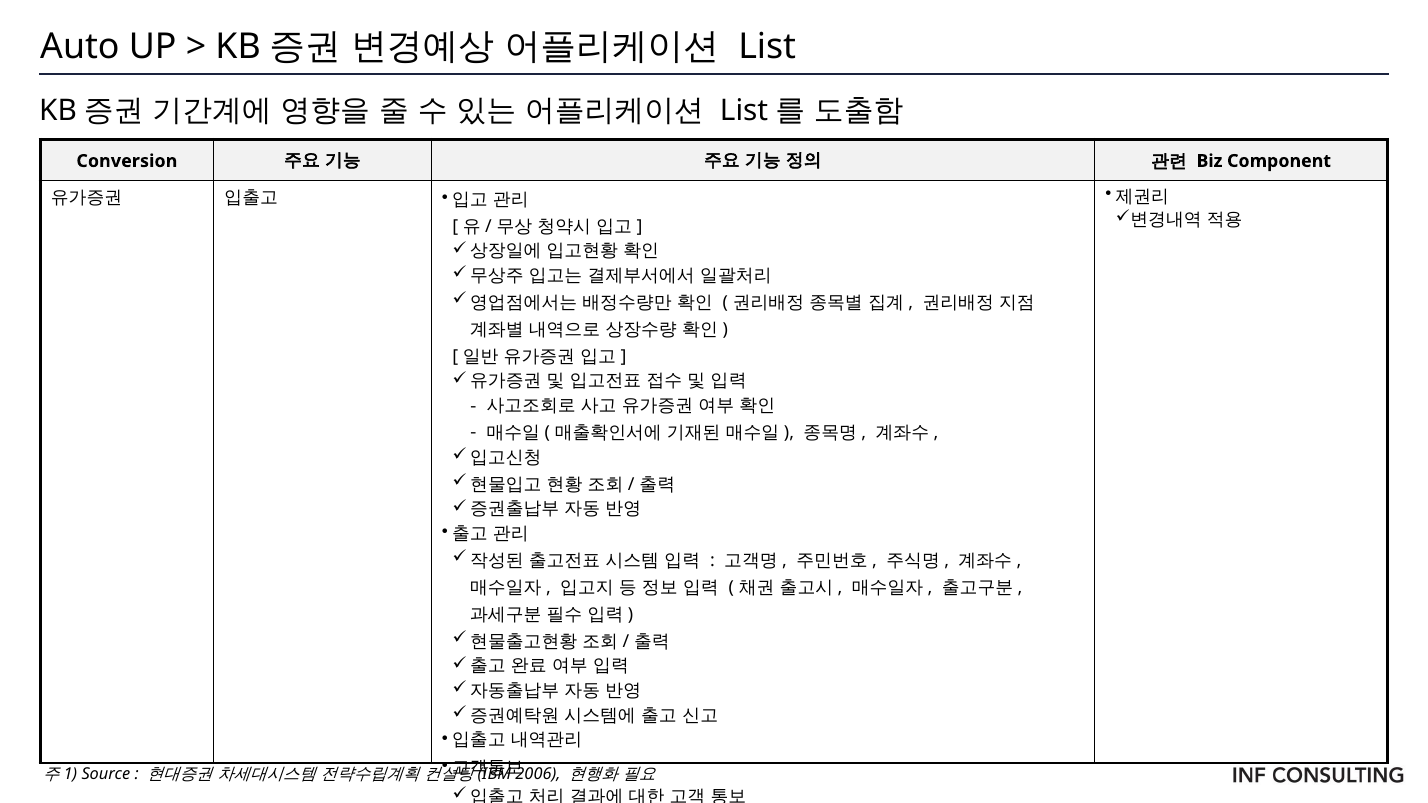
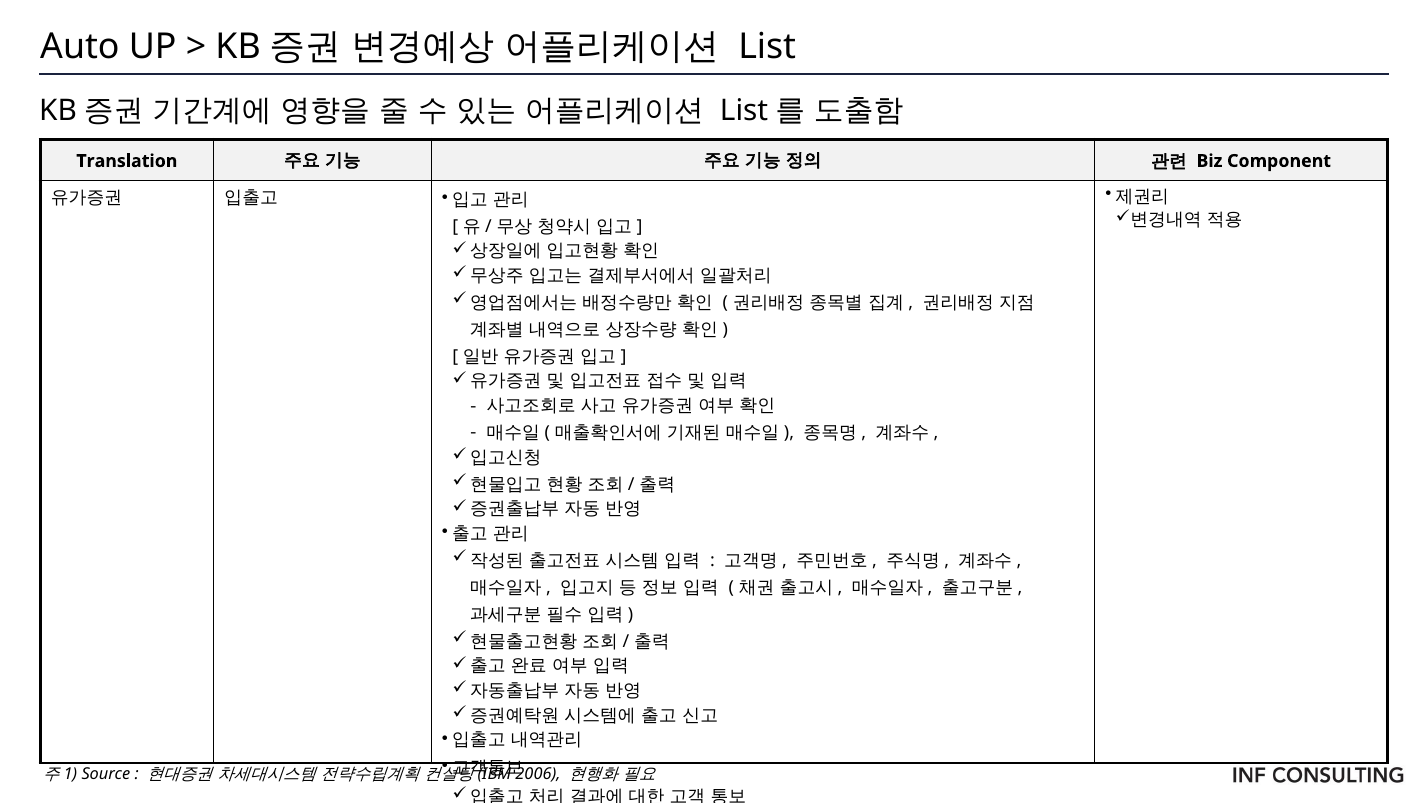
Conversion: Conversion -> Translation (127, 161)
